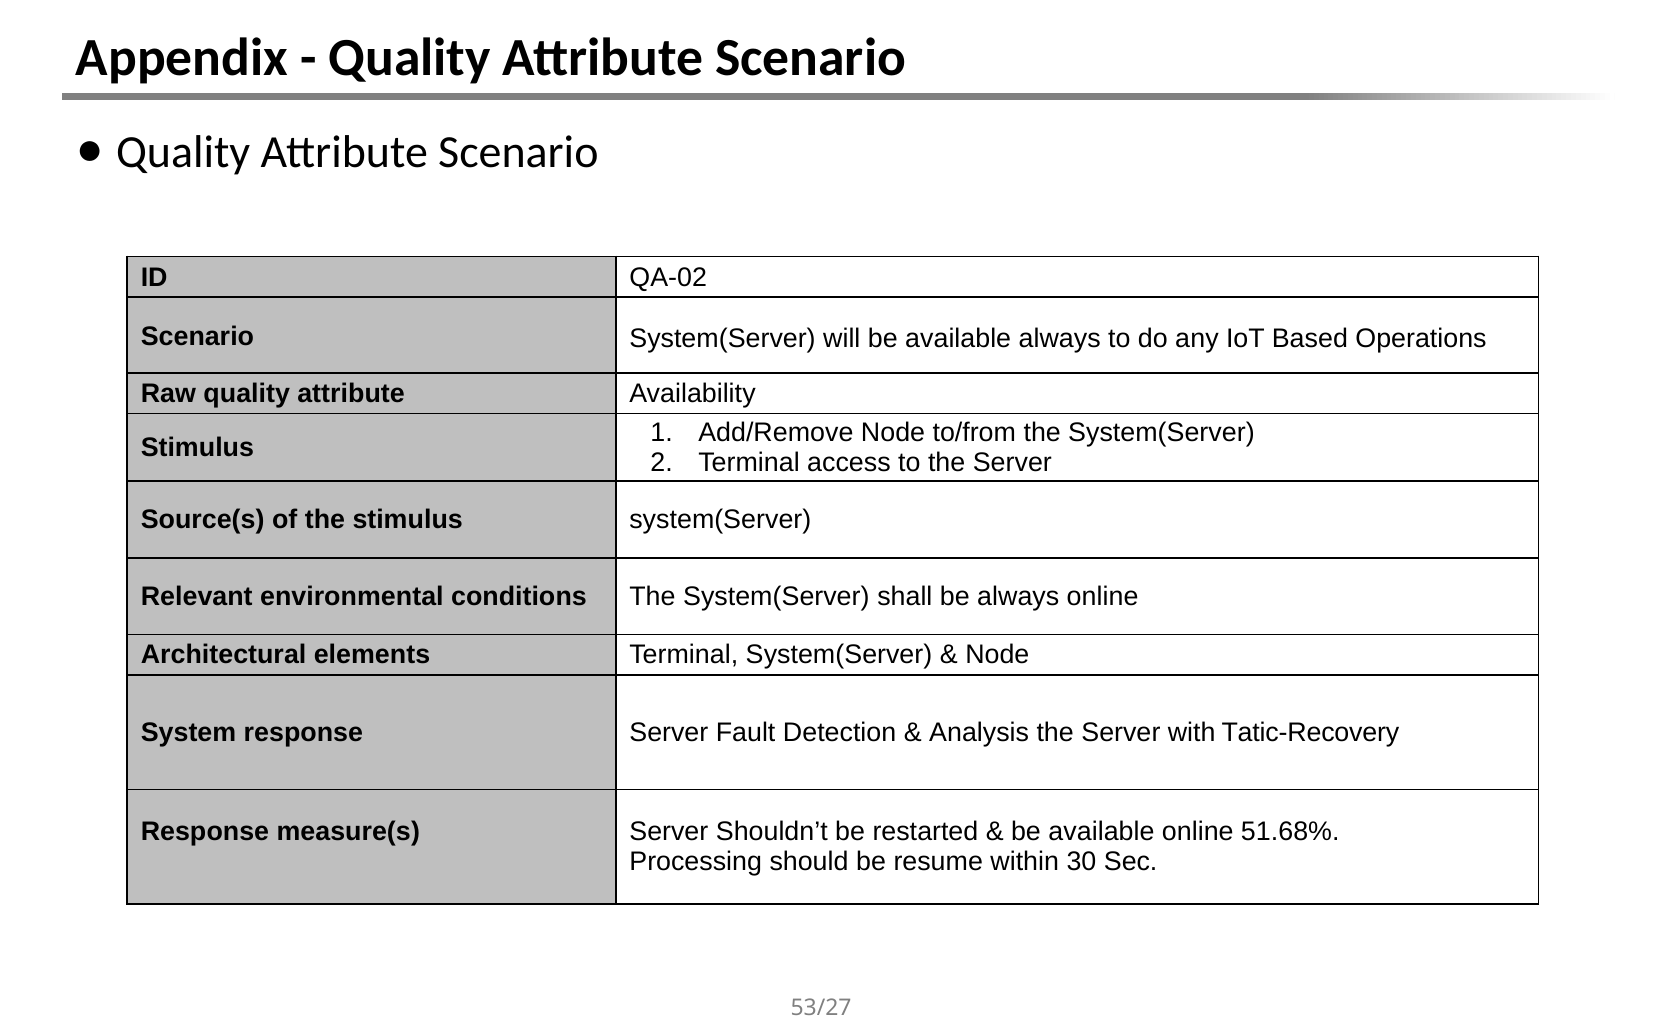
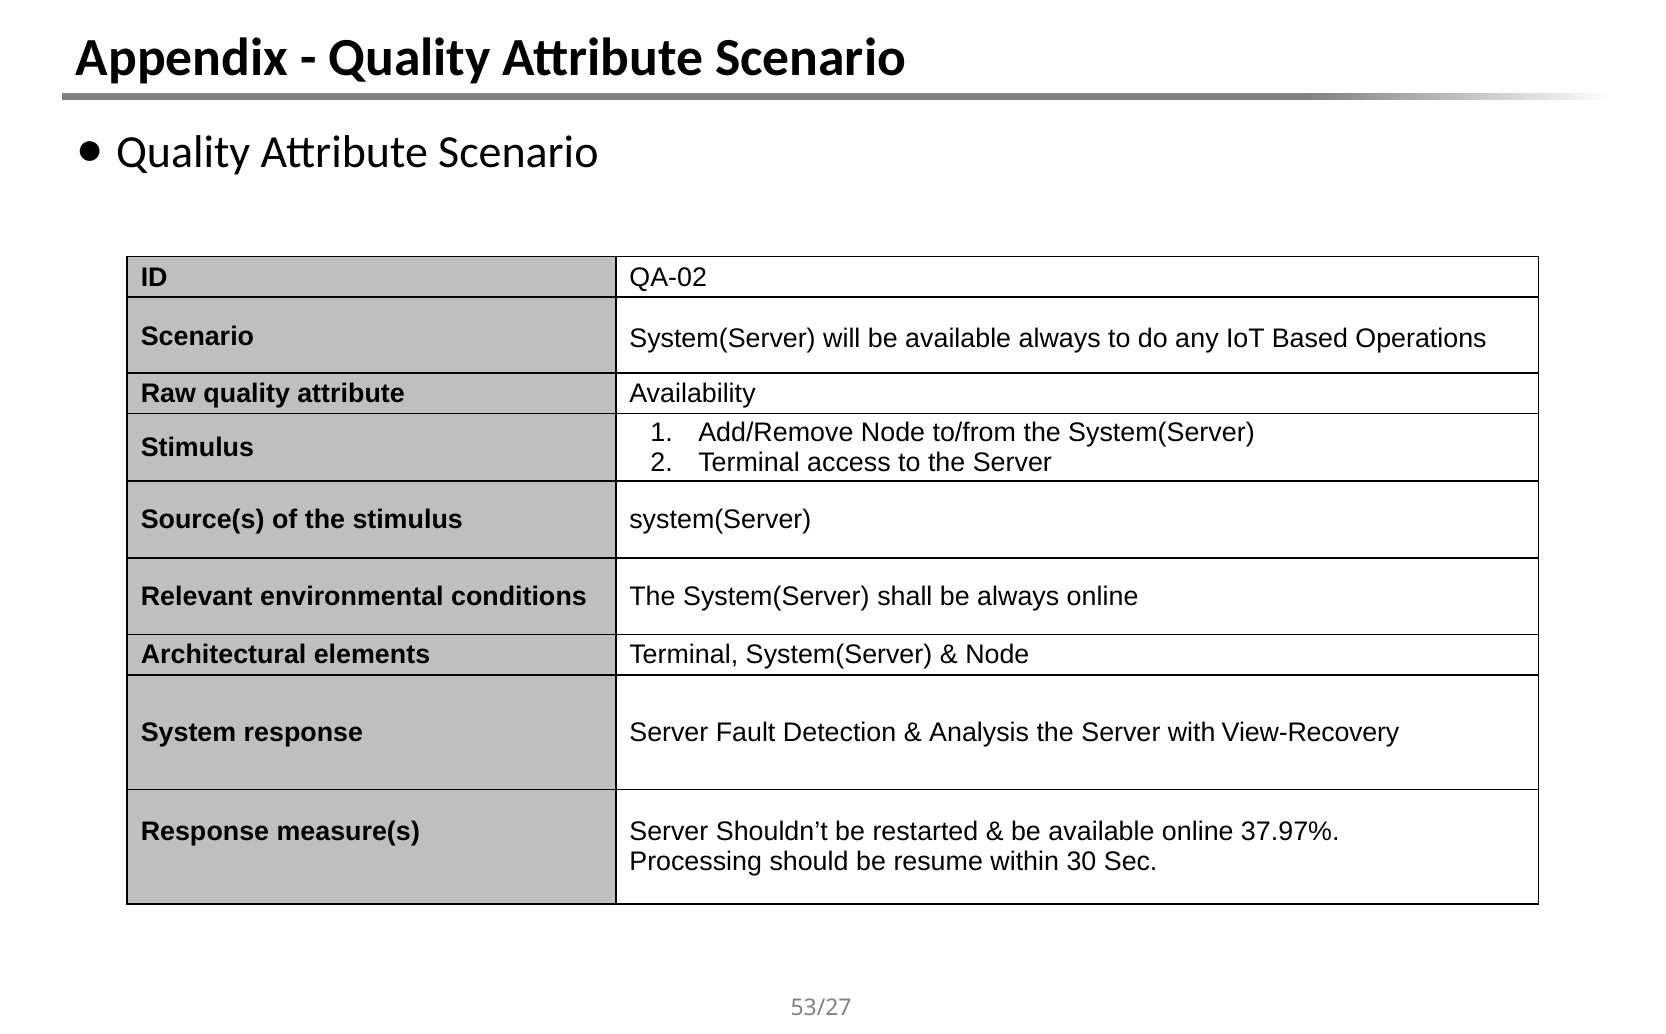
Tatic-Recovery: Tatic-Recovery -> View-Recovery (1310, 733)
51.68%: 51.68% -> 37.97% (1290, 832)
